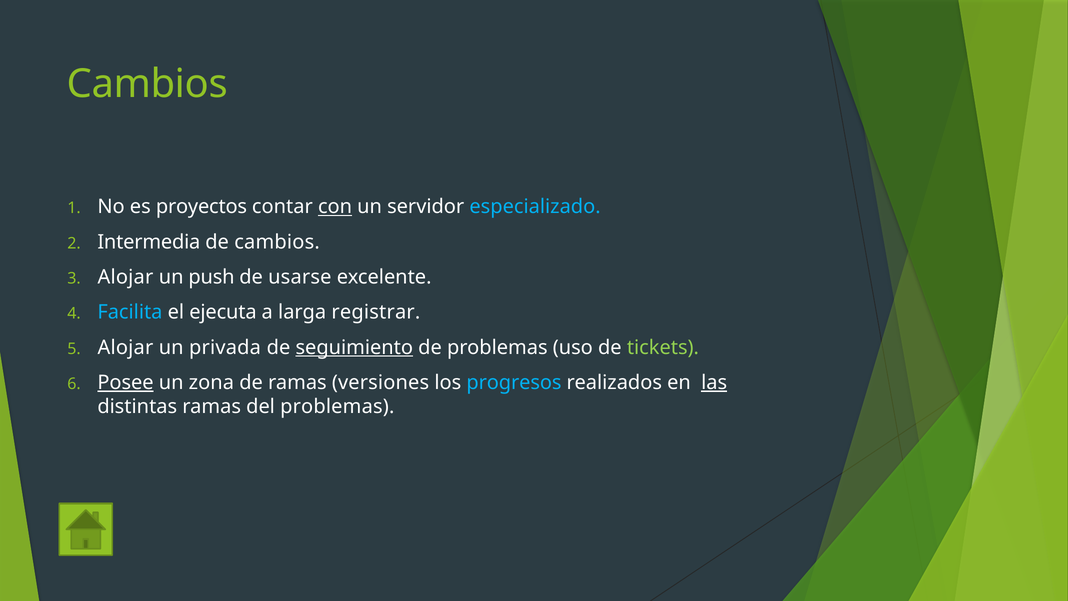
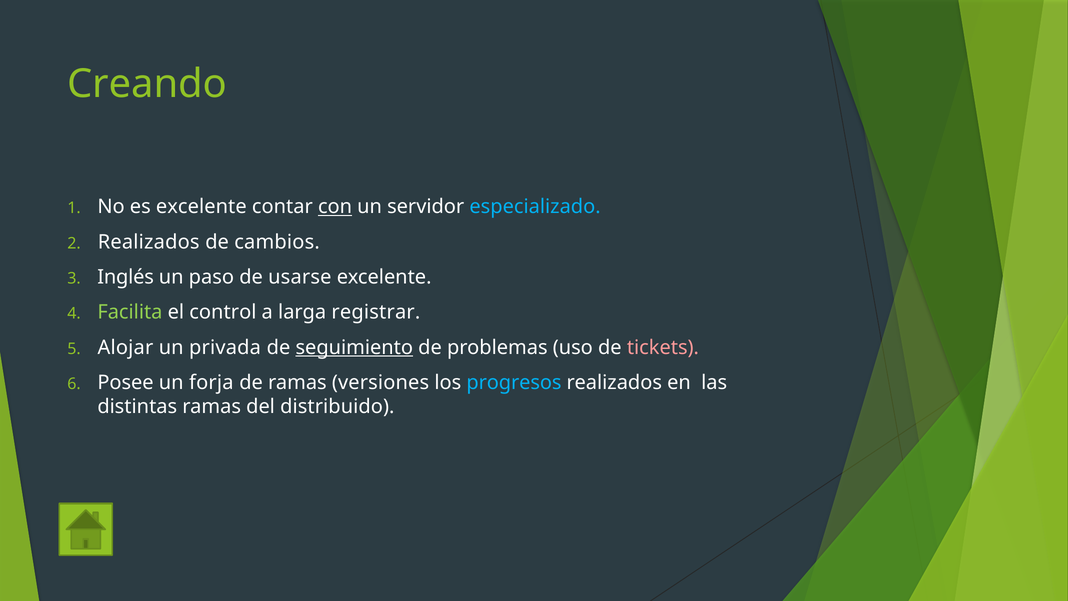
Cambios: Cambios -> Creando (147, 84)
es proyectos: proyectos -> excelente (201, 207)
Intermedia: Intermedia -> Realizados (149, 242)
Alojar: Alojar -> Inglés (126, 277)
push: push -> paso (211, 277)
Facilita colour: light blue -> light green (130, 312)
ejecuta: ejecuta -> control (223, 312)
tickets colour: light green -> pink (663, 347)
Posee underline: present -> none (126, 383)
zona: zona -> forja (211, 383)
las underline: present -> none (714, 383)
del problemas: problemas -> distribuido (337, 407)
